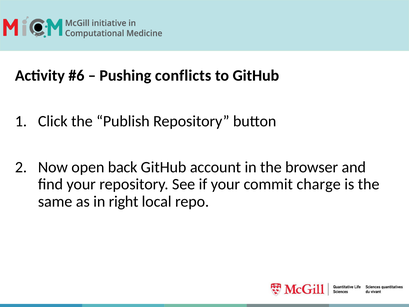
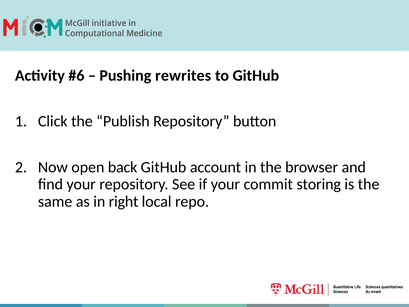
conflicts: conflicts -> rewrites (183, 76)
charge: charge -> storing (319, 184)
